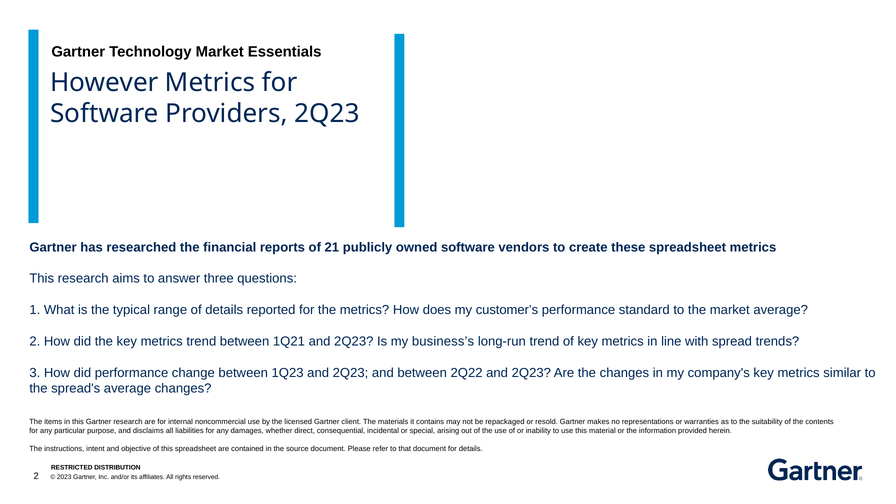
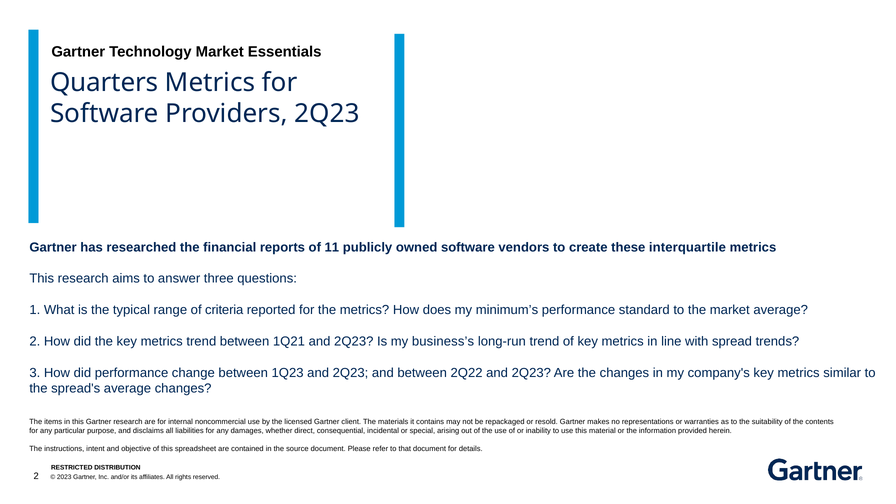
However: However -> Quarters (104, 82)
21: 21 -> 11 (332, 247)
these spreadsheet: spreadsheet -> interquartile (687, 247)
of details: details -> criteria (224, 310)
customer’s: customer’s -> minimum’s (507, 310)
